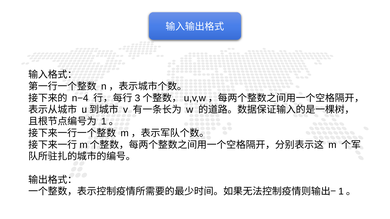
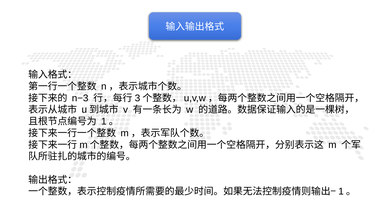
n−4: n−4 -> n−3 (80, 98)
